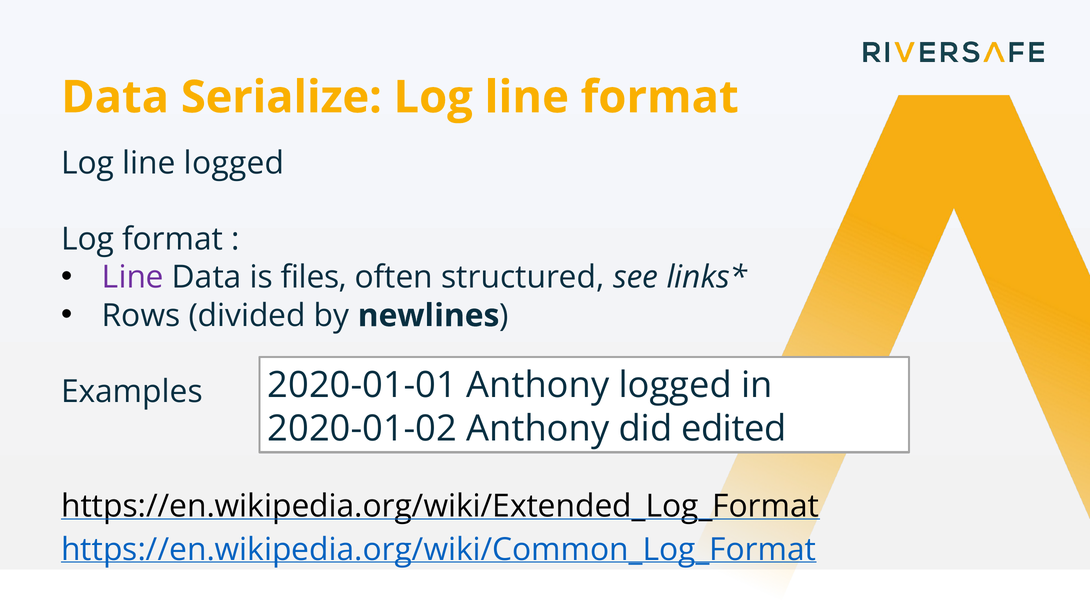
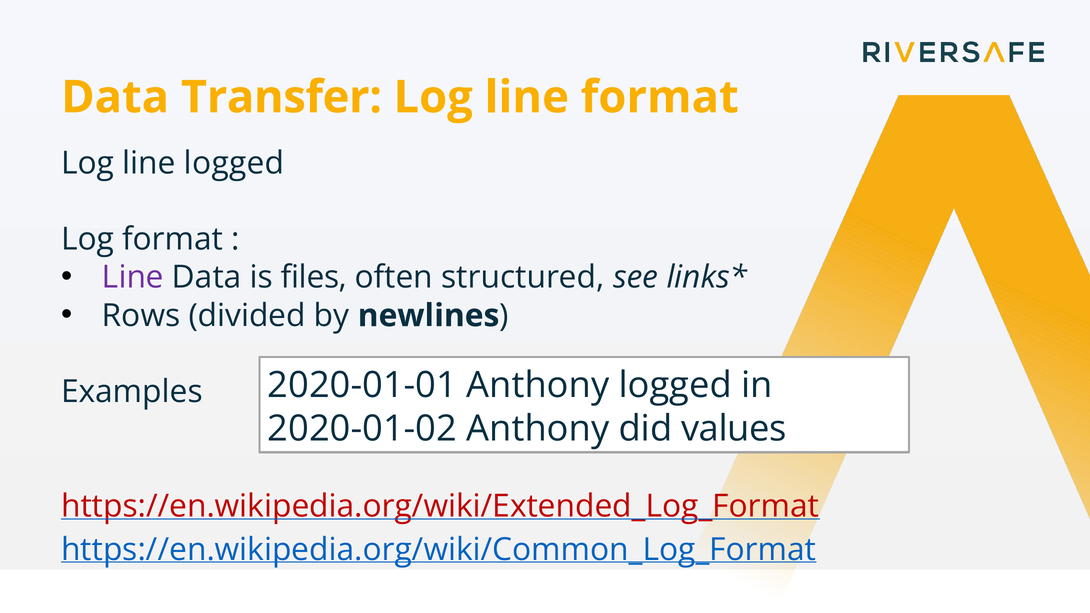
Serialize: Serialize -> Transfer (281, 97)
edited: edited -> values (734, 429)
https://en.wikipedia.org/wiki/Extended_Log_Format colour: black -> red (440, 507)
